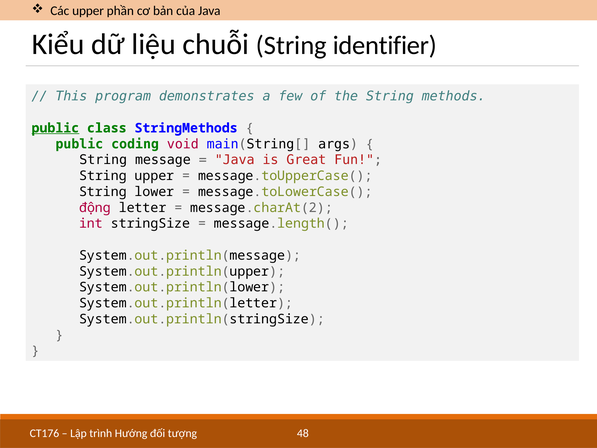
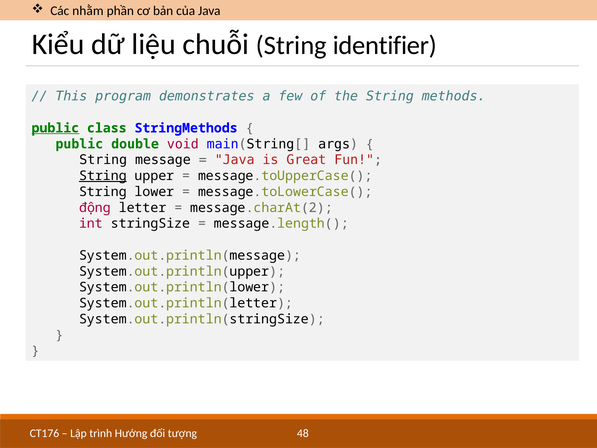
Các upper: upper -> nhằm (88, 11)
coding: coding -> double (135, 144)
String underline: none -> present (103, 176)
